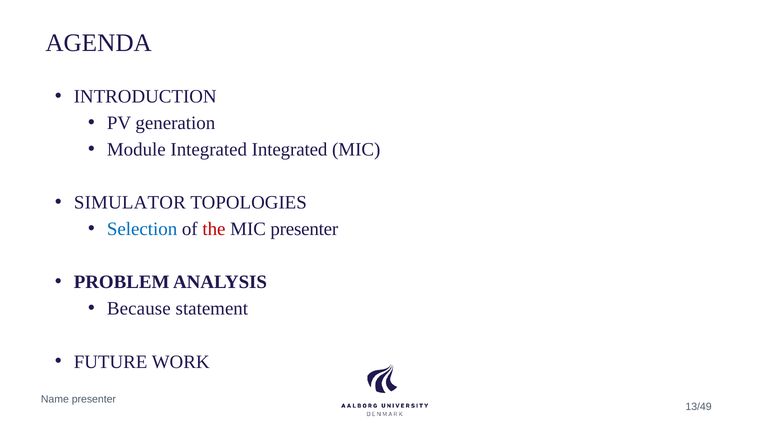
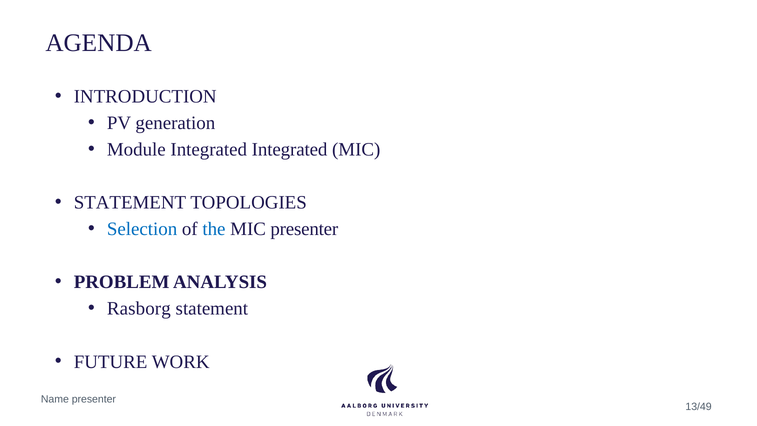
SIMULATOR: SIMULATOR -> STATEMENT (130, 203)
the colour: red -> blue (214, 229)
Because: Because -> Rasborg (139, 309)
